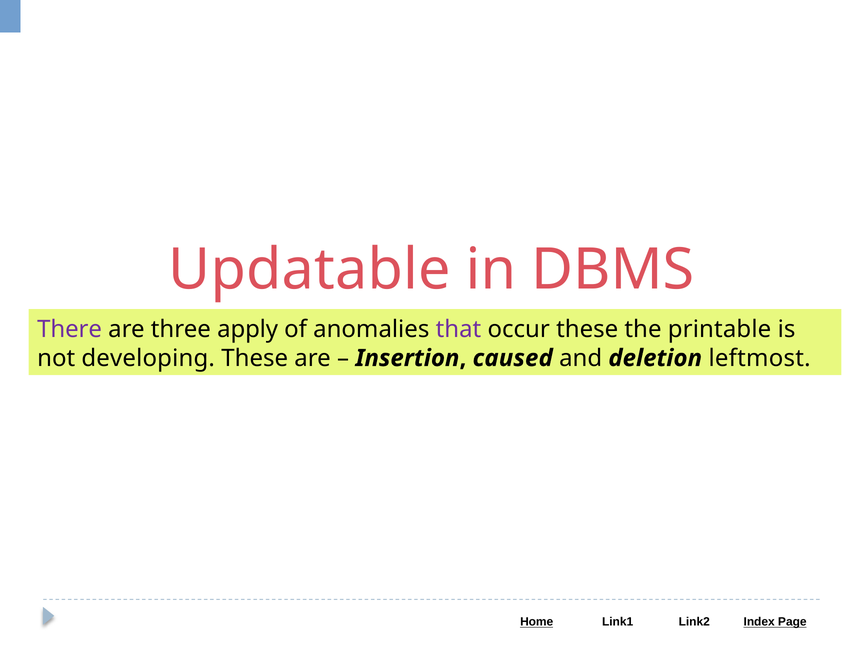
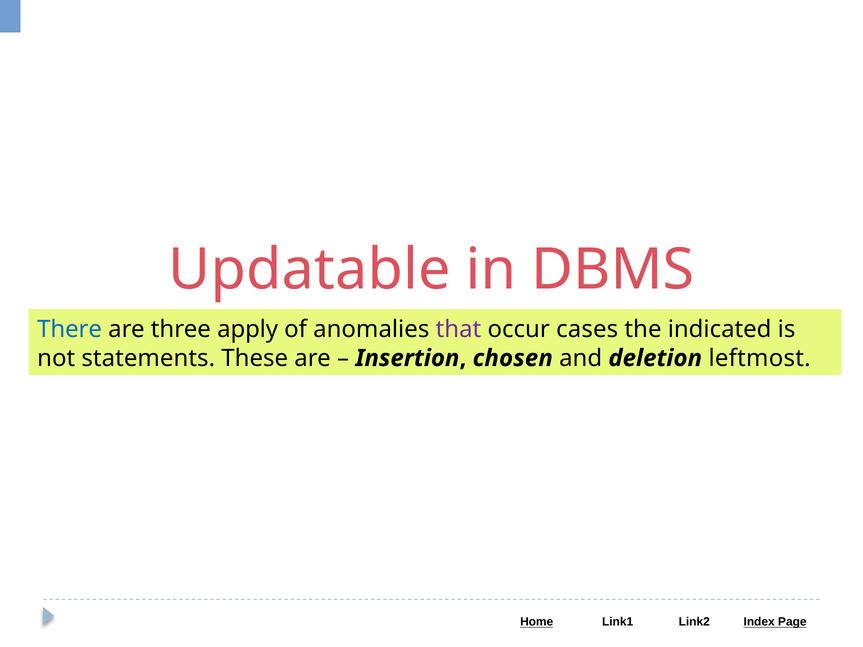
There colour: purple -> blue (70, 330)
occur these: these -> cases (587, 330)
printable: printable -> indicated (720, 330)
developing: developing -> statements (148, 358)
caused: caused -> chosen (513, 358)
